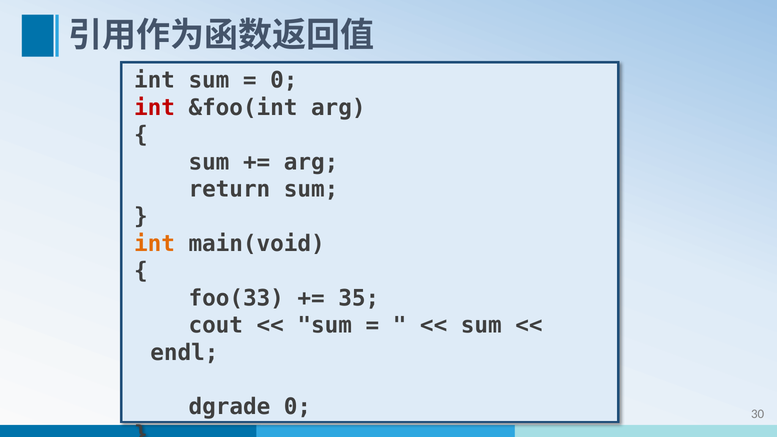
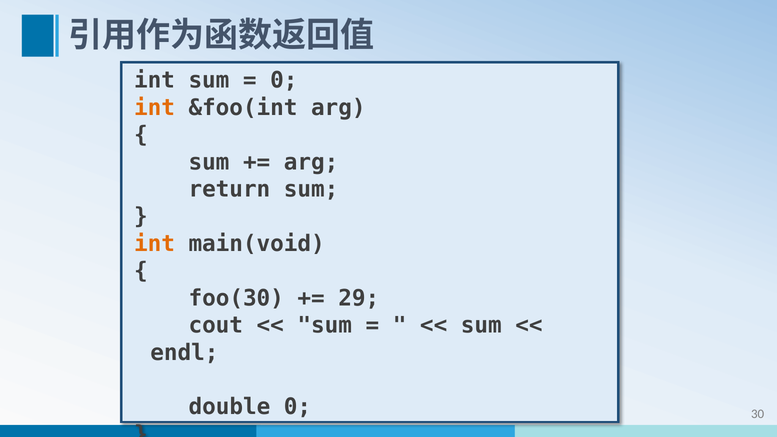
int colour: red -> orange (154, 108)
foo(33: foo(33 -> foo(30 (236, 298)
35: 35 -> 29 (359, 298)
dgrade: dgrade -> double (229, 407)
